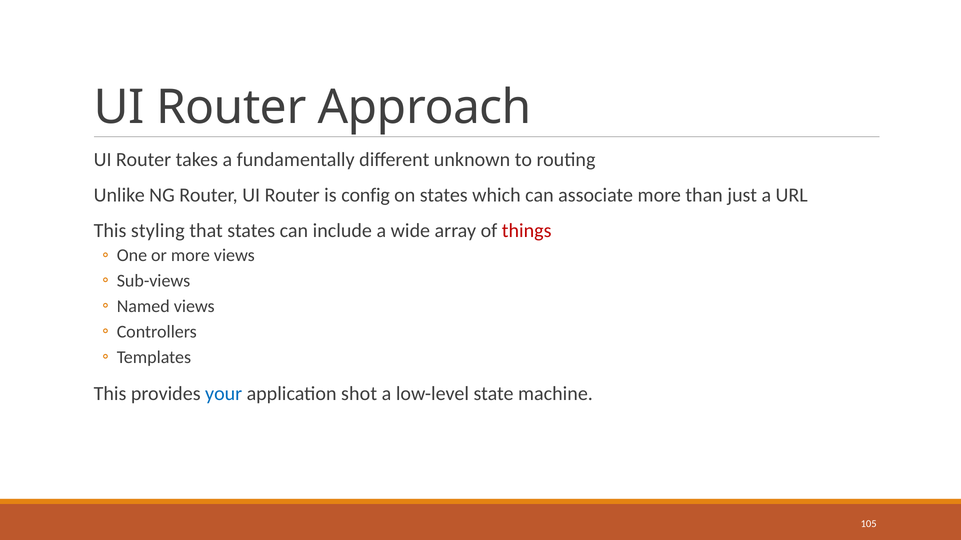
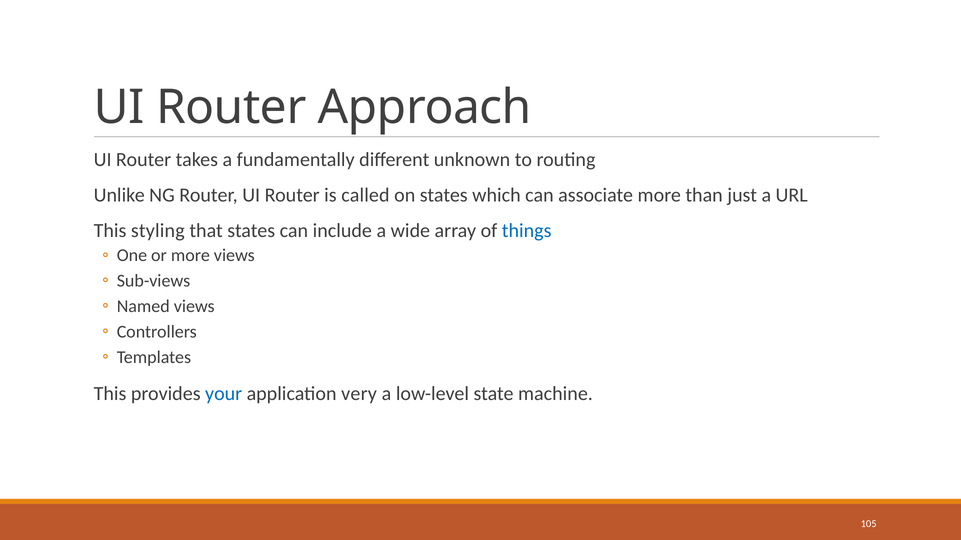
config: config -> called (365, 195)
things colour: red -> blue (527, 231)
shot: shot -> very (359, 394)
